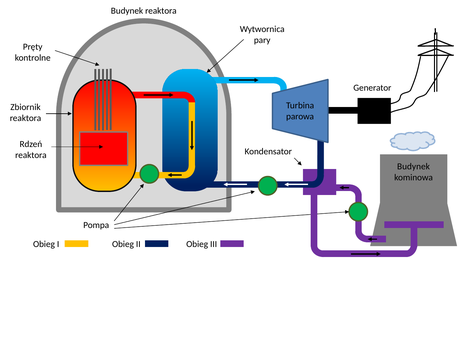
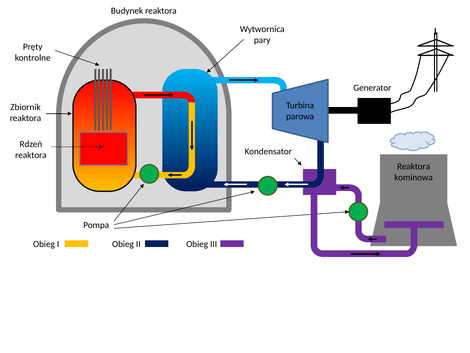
Budynek: Budynek -> Reaktora (414, 166)
